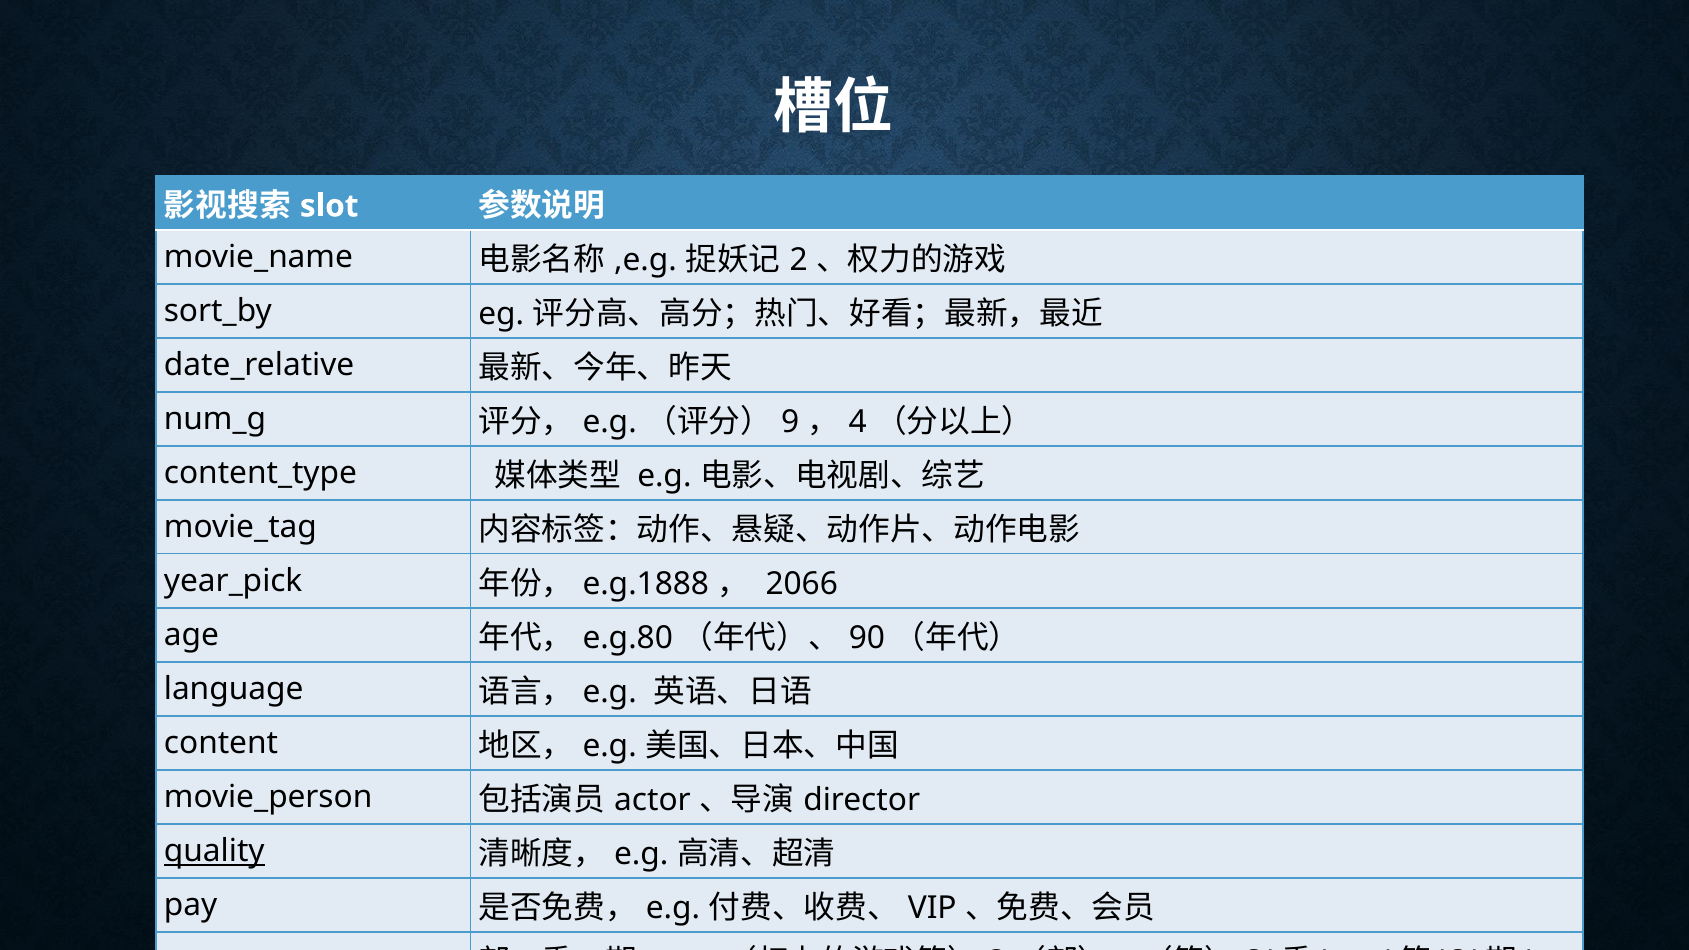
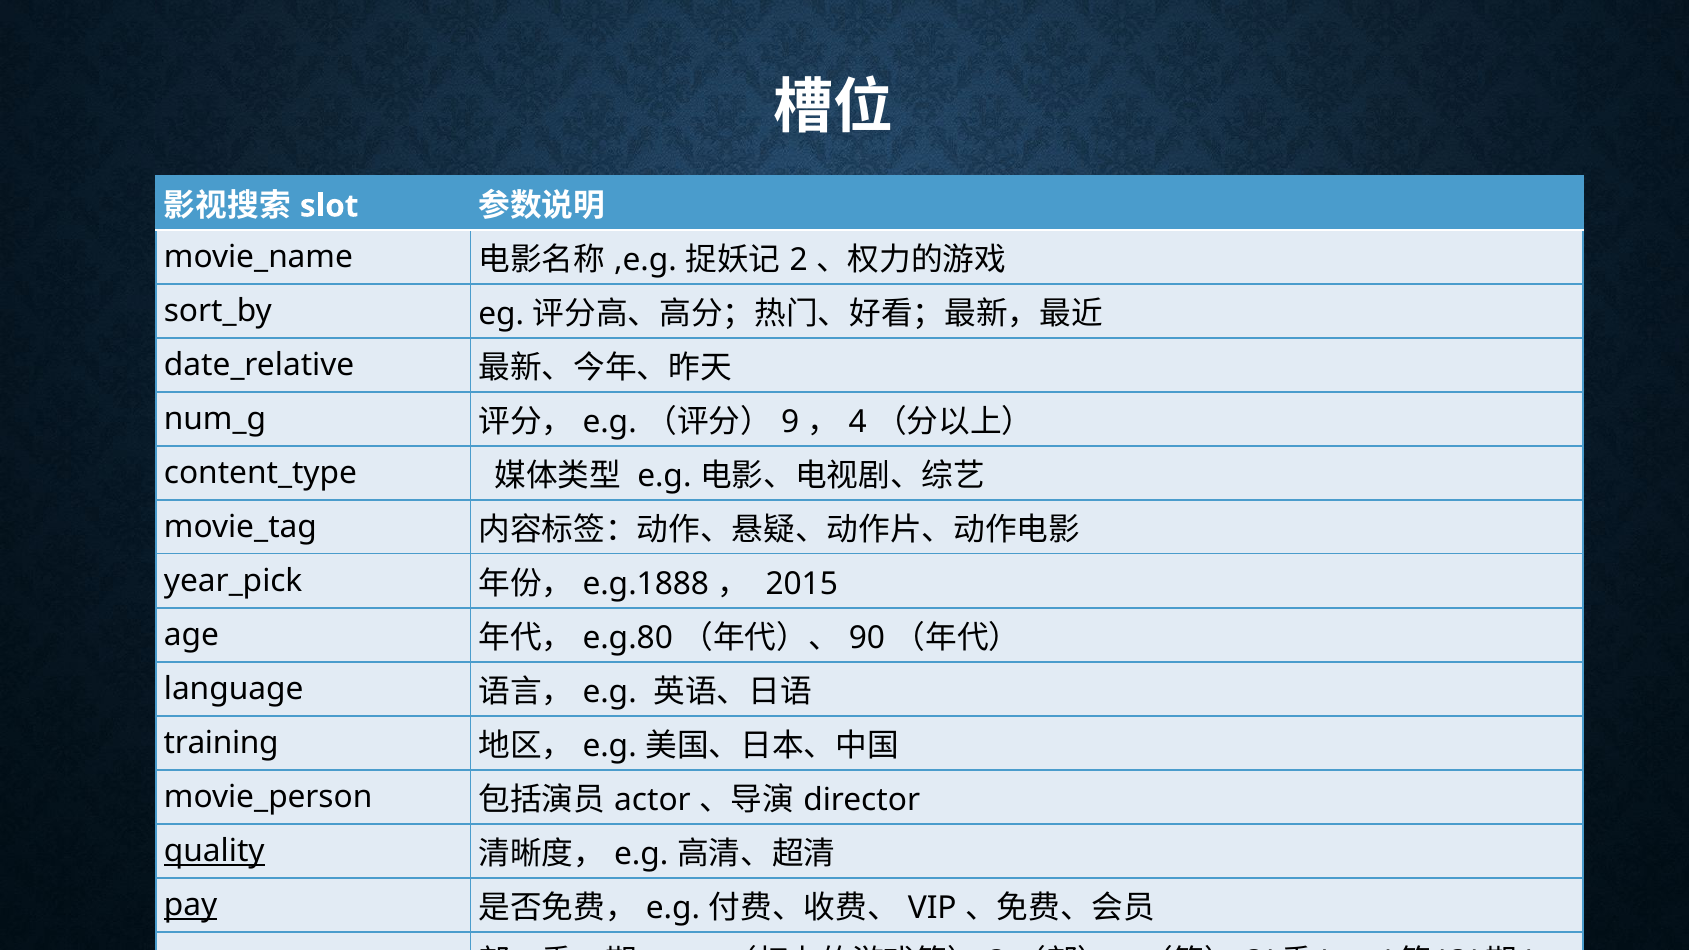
2066: 2066 -> 2015 (802, 584)
content: content -> training (221, 743)
pay underline: none -> present (191, 906)
